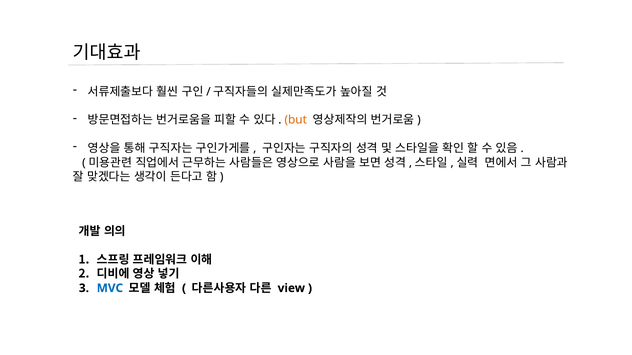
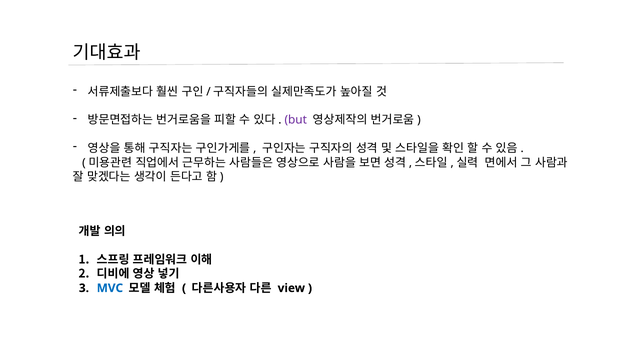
but colour: orange -> purple (296, 120)
